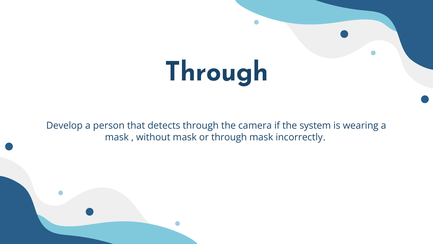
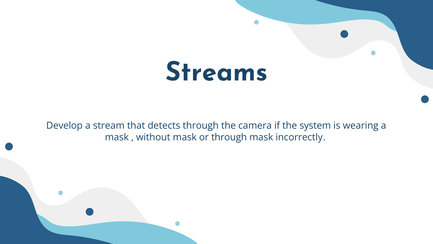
Through: Through -> Streams (216, 72)
person: person -> stream (109, 126)
